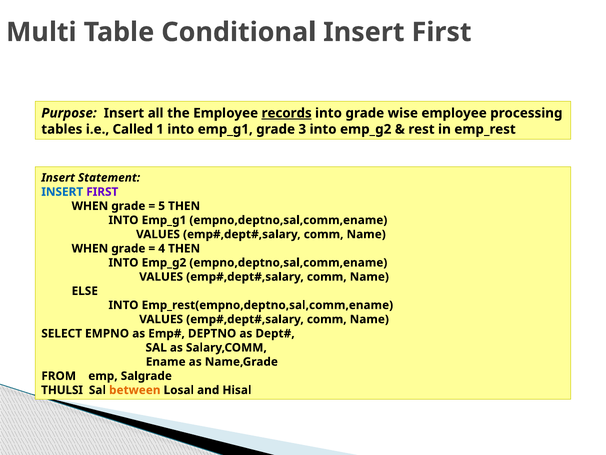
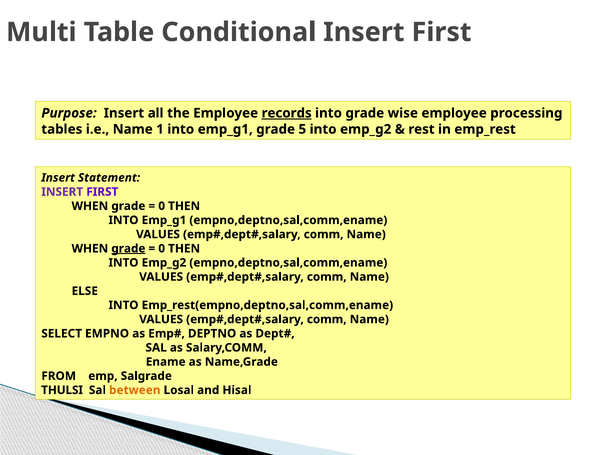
i.e Called: Called -> Name (133, 129)
3: 3 -> 5 (302, 129)
INSERT colour: blue -> purple (62, 192)
5: 5 -> 0 (162, 206)
grade underline: none -> present (128, 248)
4: 4 -> 0 (162, 248)
